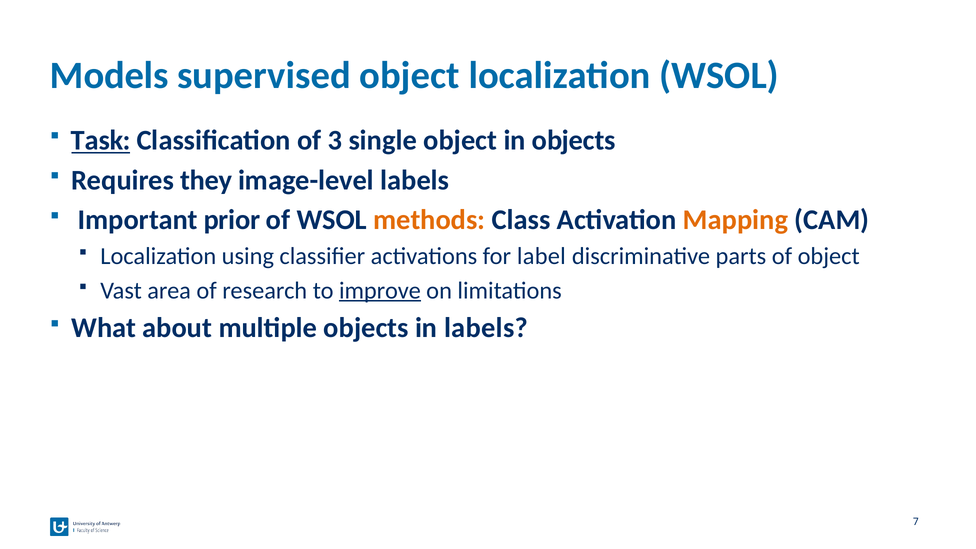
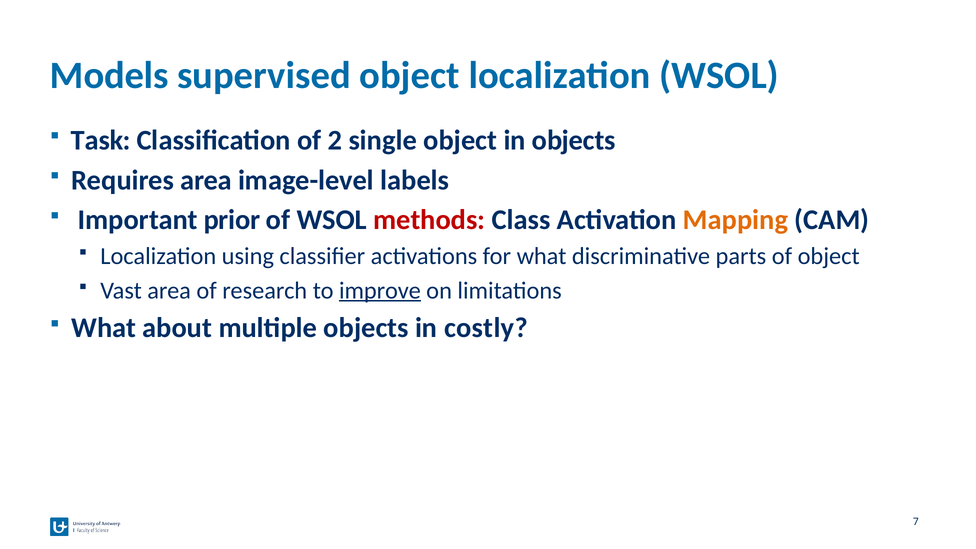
Task underline: present -> none (101, 140)
3: 3 -> 2 (335, 140)
Requires they: they -> area (206, 180)
methods colour: orange -> red (429, 220)
for label: label -> what (542, 256)
in labels: labels -> costly (486, 328)
